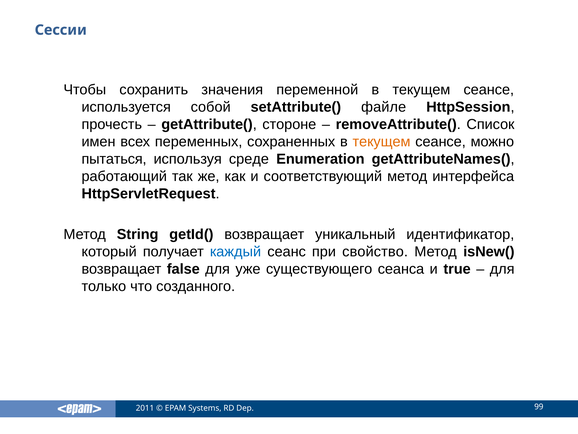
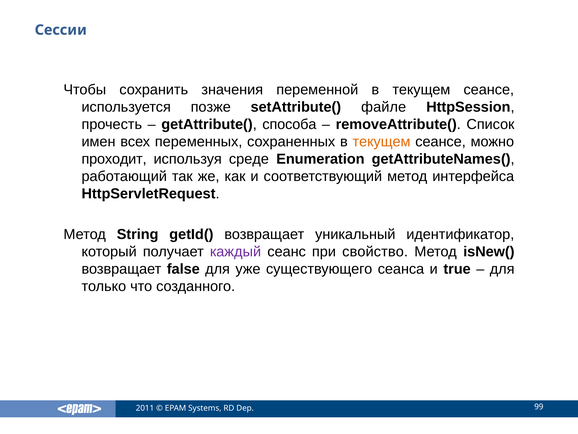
собой: собой -> позже (211, 107)
стороне: стороне -> способа (289, 124)
пытаться: пытаться -> проходит (114, 159)
каждый colour: blue -> purple (236, 251)
